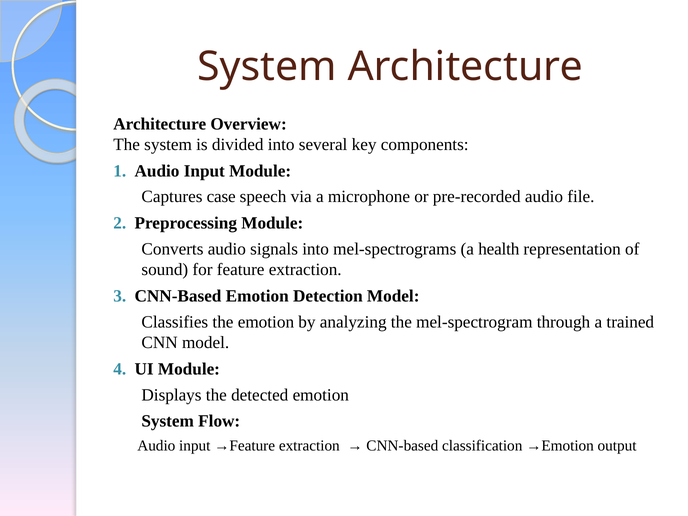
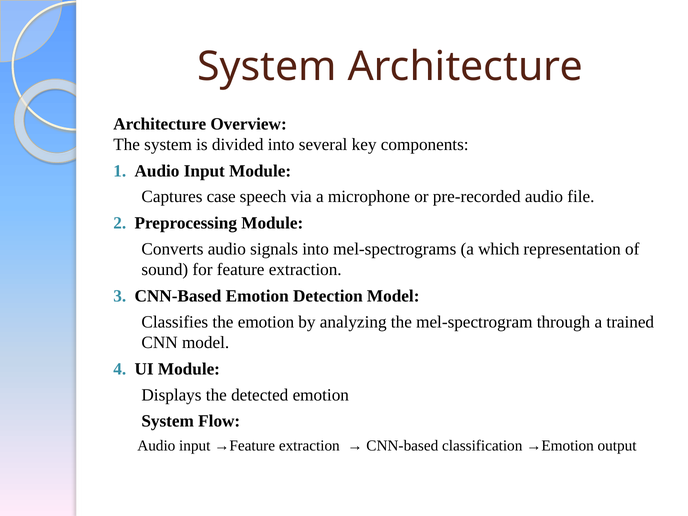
health: health -> which (499, 249)
